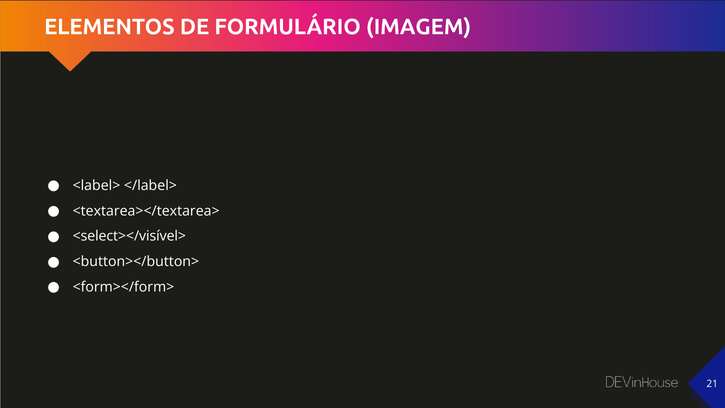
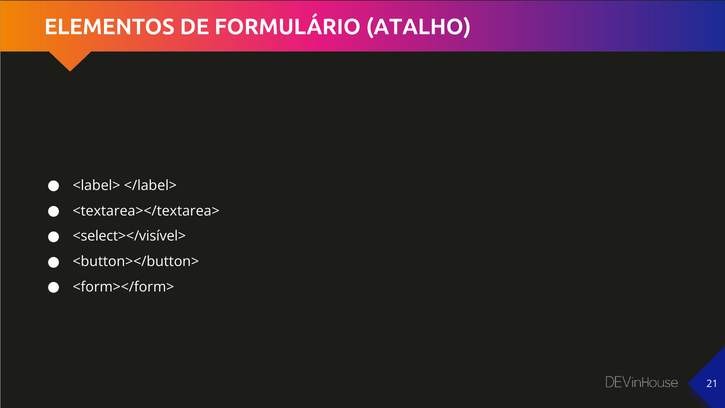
IMAGEM: IMAGEM -> ATALHO (419, 27)
